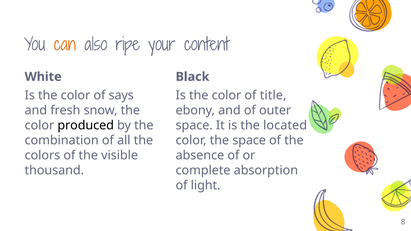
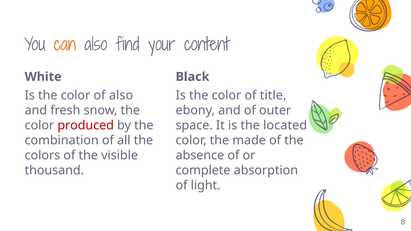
ripe: ripe -> find (128, 45)
of says: says -> also (121, 95)
produced colour: black -> red (86, 125)
the space: space -> made (249, 140)
